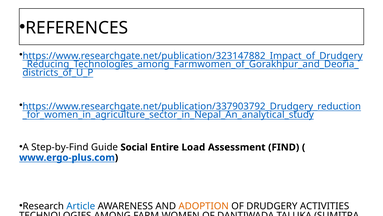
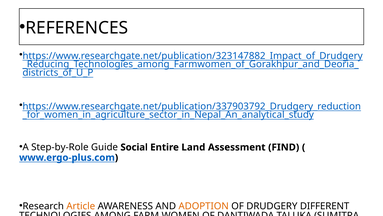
Step-by-Find: Step-by-Find -> Step-by-Role (60, 147)
Load: Load -> Land (193, 147)
Article colour: blue -> orange (81, 206)
ACTIVITIES: ACTIVITIES -> DIFFERENT (325, 206)
